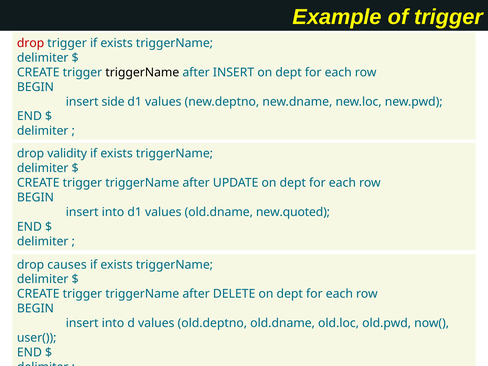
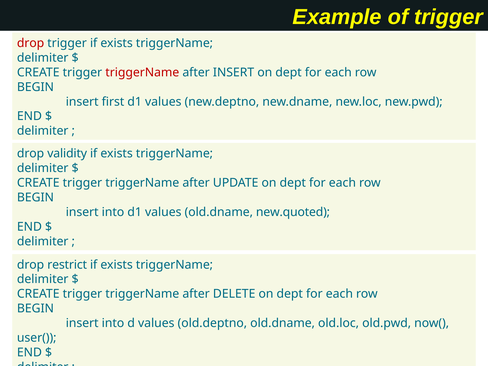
triggerName colour: black -> red (142, 72)
side: side -> first (113, 102)
causes: causes -> restrict (67, 265)
